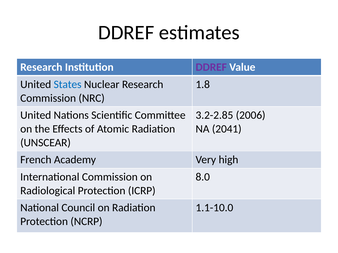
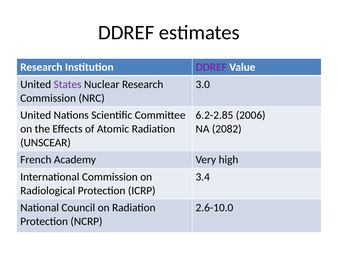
States colour: blue -> purple (68, 85)
1.8: 1.8 -> 3.0 (203, 85)
3.2-2.85: 3.2-2.85 -> 6.2-2.85 (214, 115)
2041: 2041 -> 2082 (227, 129)
8.0: 8.0 -> 3.4 (203, 177)
1.1-10.0: 1.1-10.0 -> 2.6-10.0 (214, 208)
